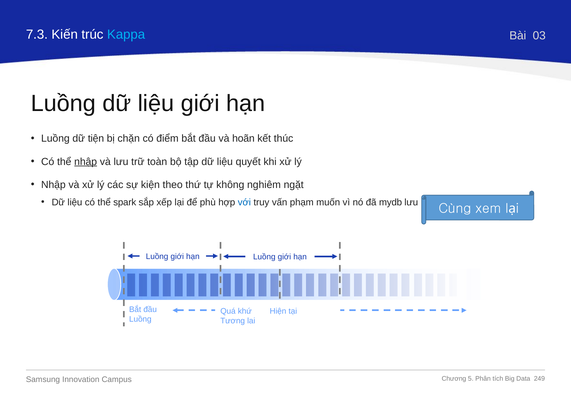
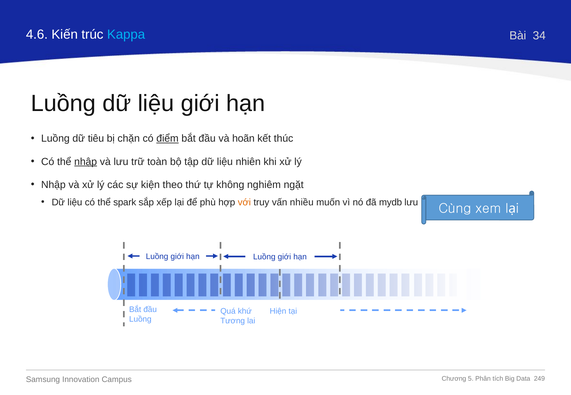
7.3: 7.3 -> 4.6 (37, 35)
03: 03 -> 34 (539, 36)
tiện: tiện -> tiêu (96, 139)
điểm underline: none -> present (168, 139)
quyết: quyết -> nhiên (248, 162)
với colour: blue -> orange (244, 202)
phạm: phạm -> nhiều (302, 202)
